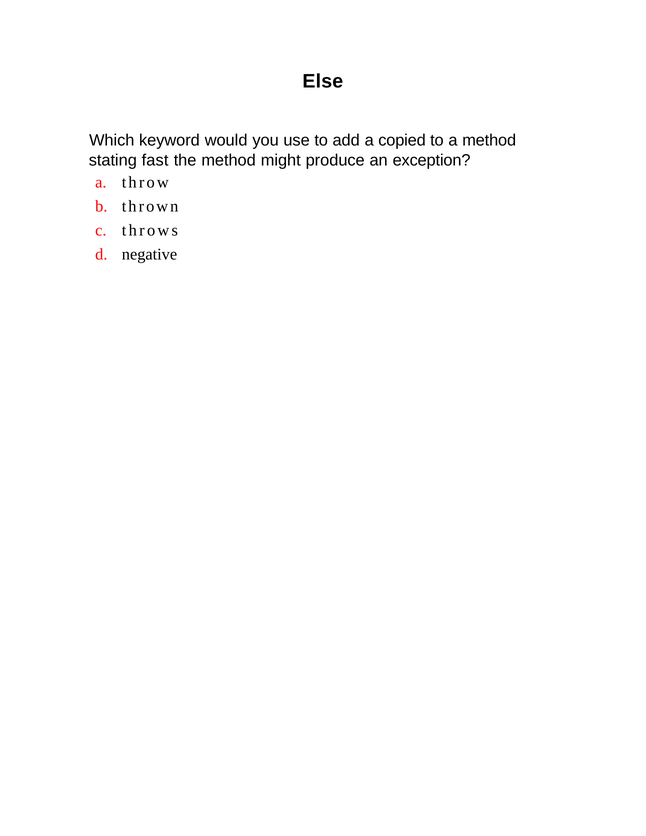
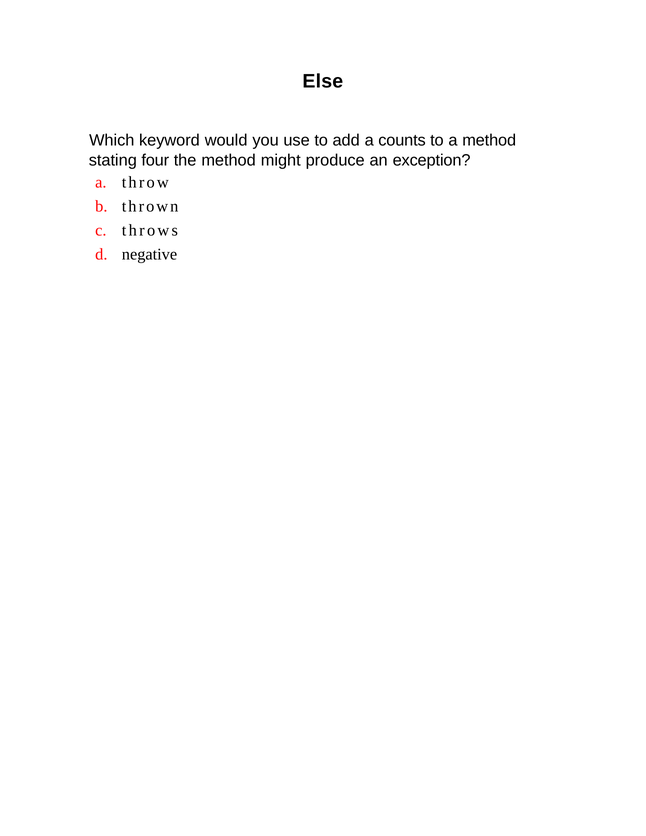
copied: copied -> counts (402, 140)
fast: fast -> four (155, 160)
